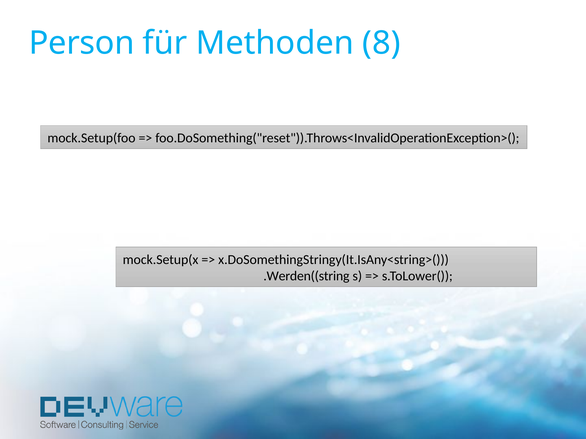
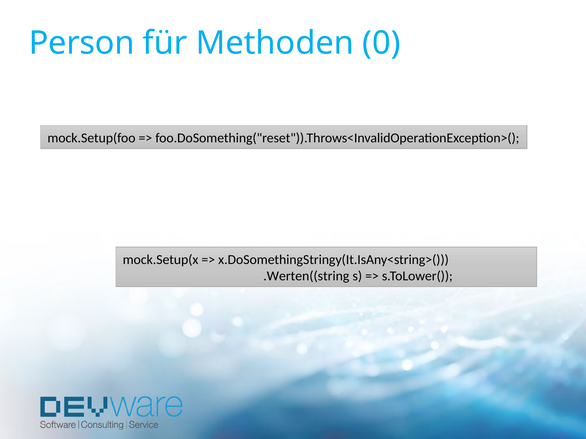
8: 8 -> 0 (381, 43)
.Werden((string: .Werden((string -> .Werten((string (306, 276)
